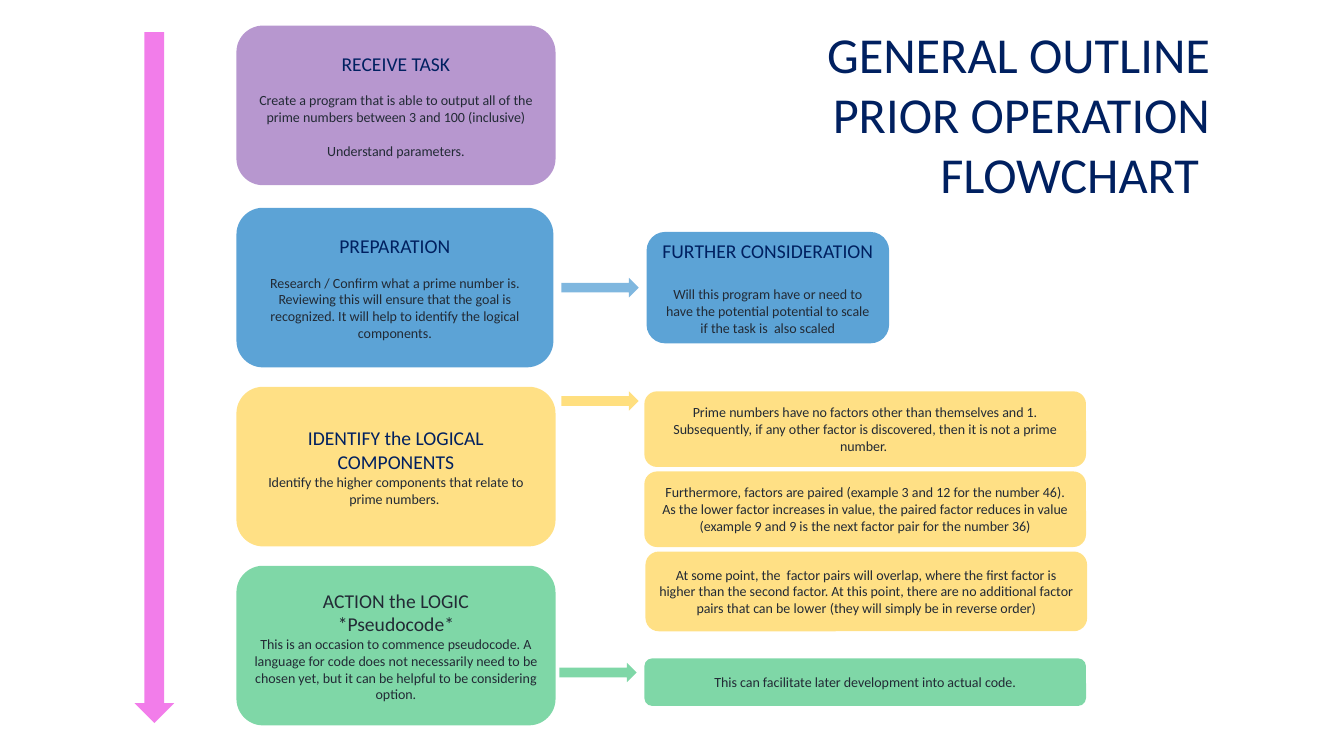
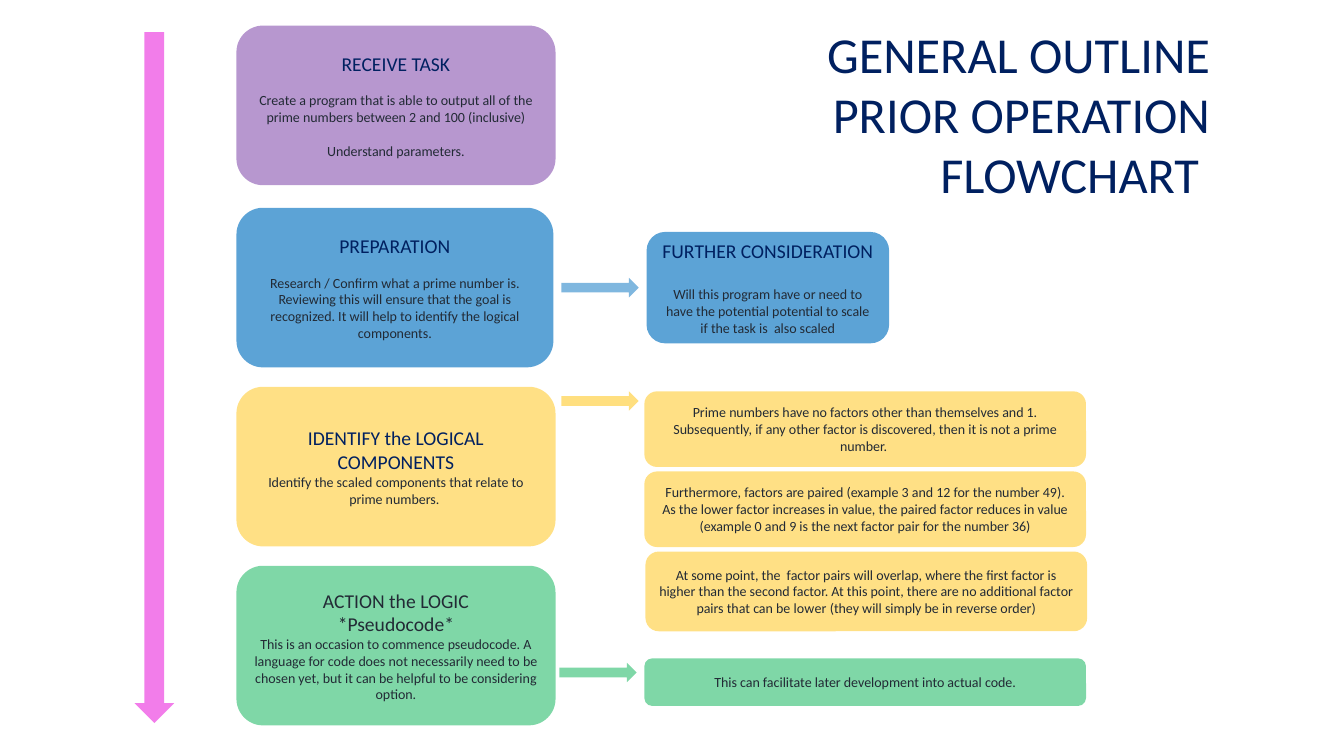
between 3: 3 -> 2 (413, 118)
the higher: higher -> scaled (355, 483)
46: 46 -> 49 (1054, 493)
example 9: 9 -> 0 (758, 527)
